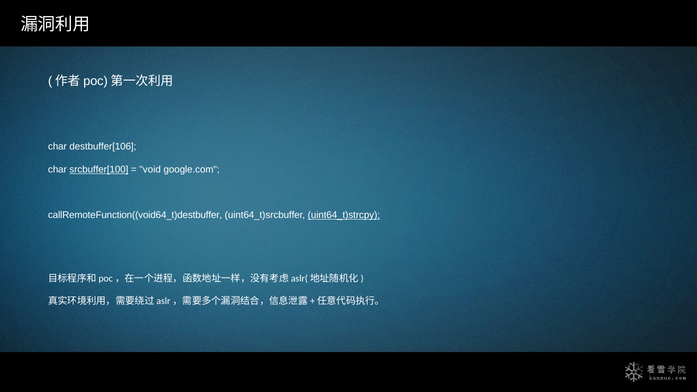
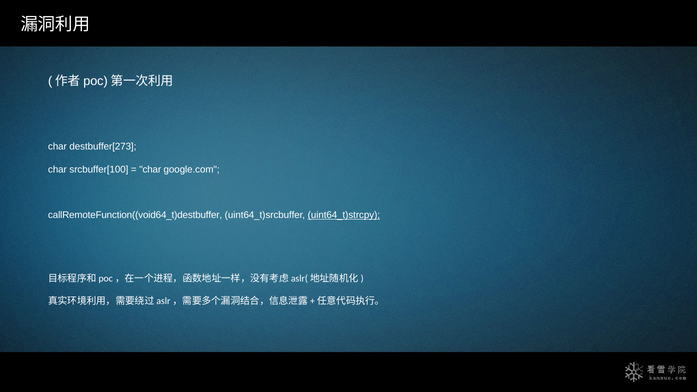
destbuffer[106: destbuffer[106 -> destbuffer[273 (103, 147)
srcbuffer[100 underline: present -> none (99, 170)
void: void -> char (150, 170)
